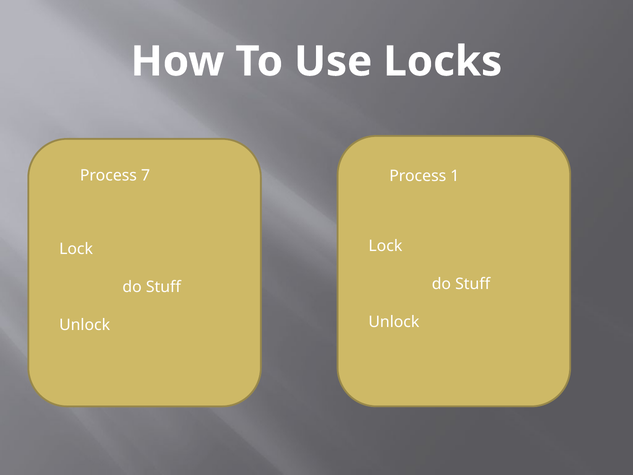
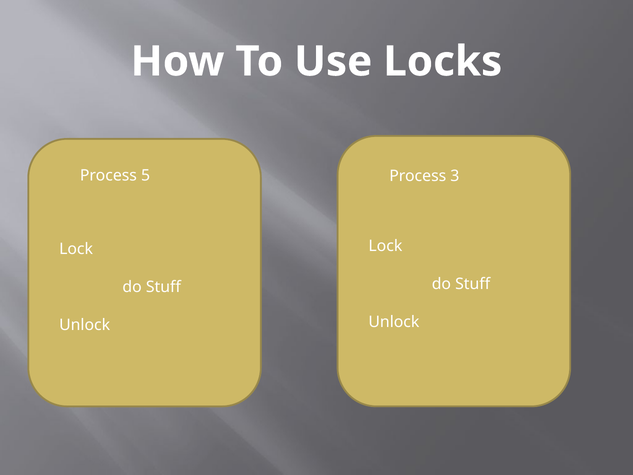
7: 7 -> 5 (146, 176)
1: 1 -> 3 (455, 176)
